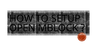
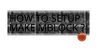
OPEN: OPEN -> MAKE (22, 28)
